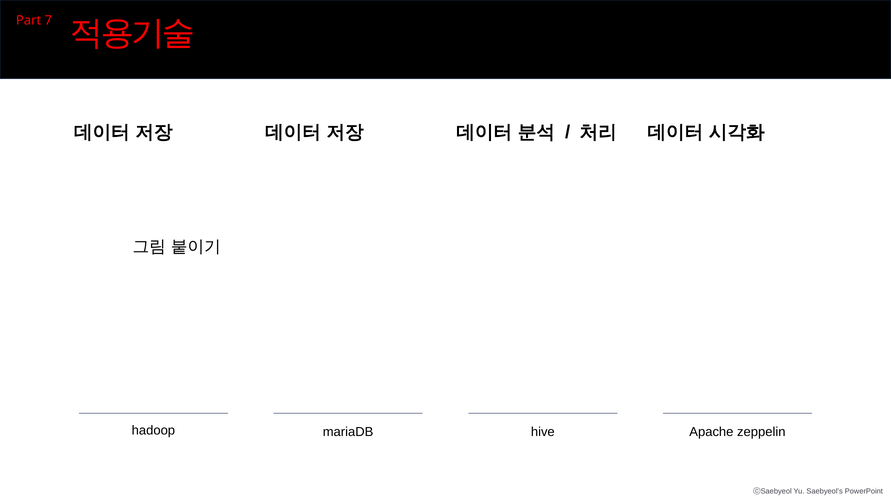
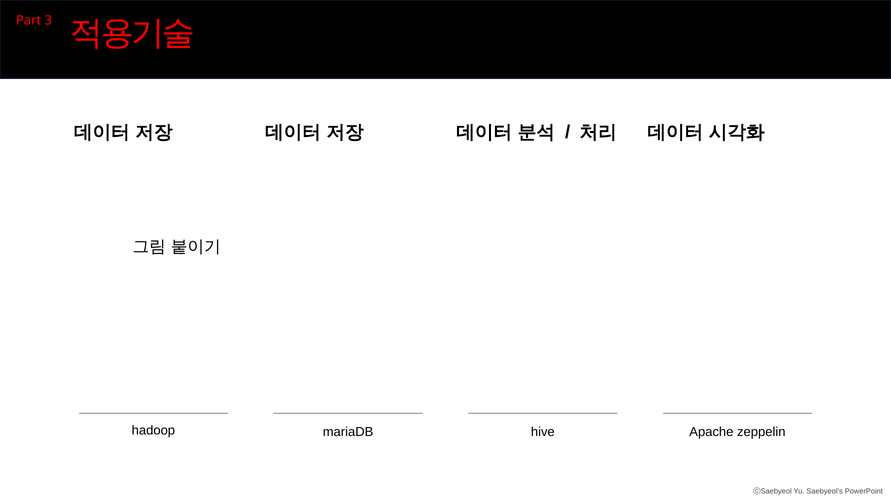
7: 7 -> 3 (48, 21)
